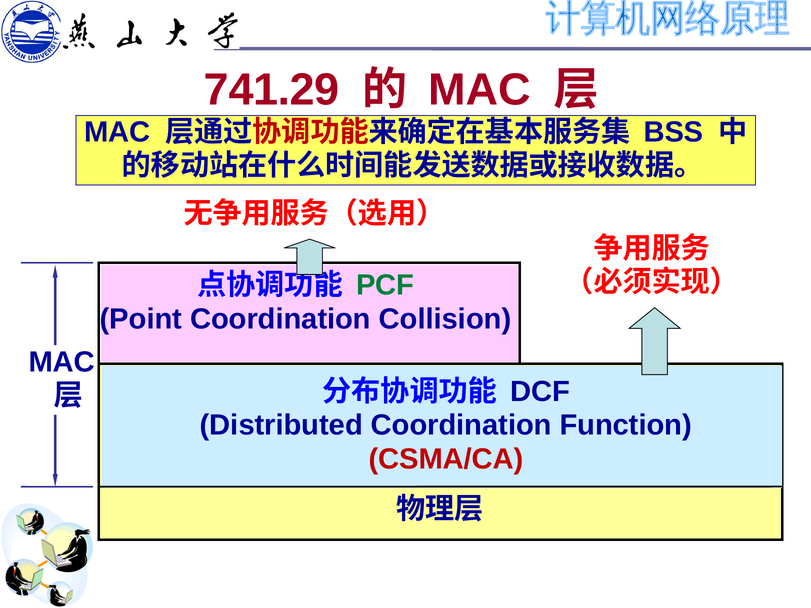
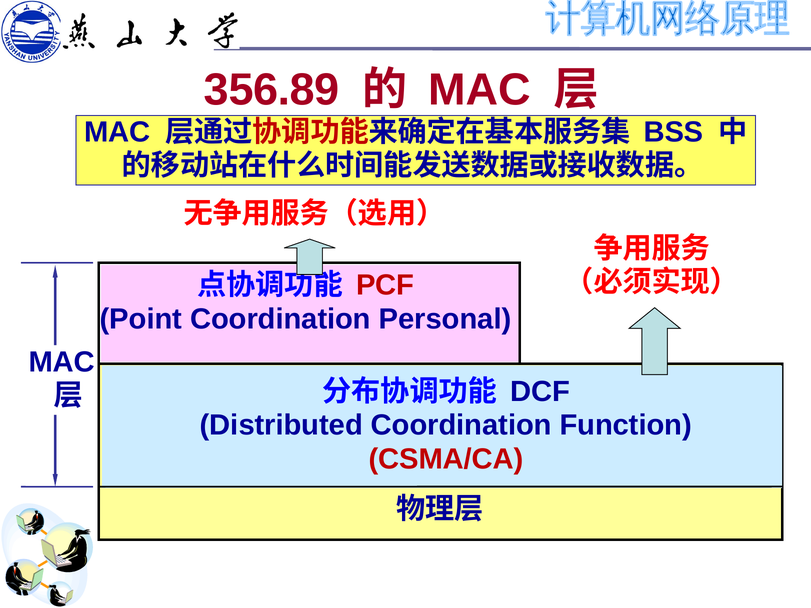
741.29: 741.29 -> 356.89 (272, 90)
PCF colour: green -> red (385, 285)
Collision: Collision -> Personal (445, 319)
